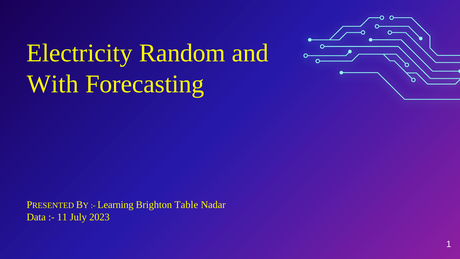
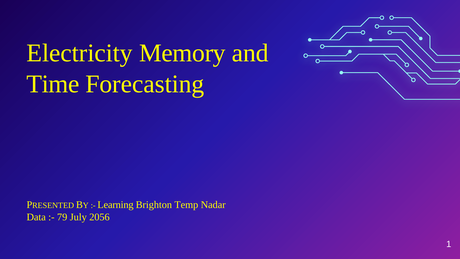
Random: Random -> Memory (182, 53)
With: With -> Time (53, 84)
Table: Table -> Temp (186, 205)
11: 11 -> 79 (62, 217)
2023: 2023 -> 2056 (99, 217)
